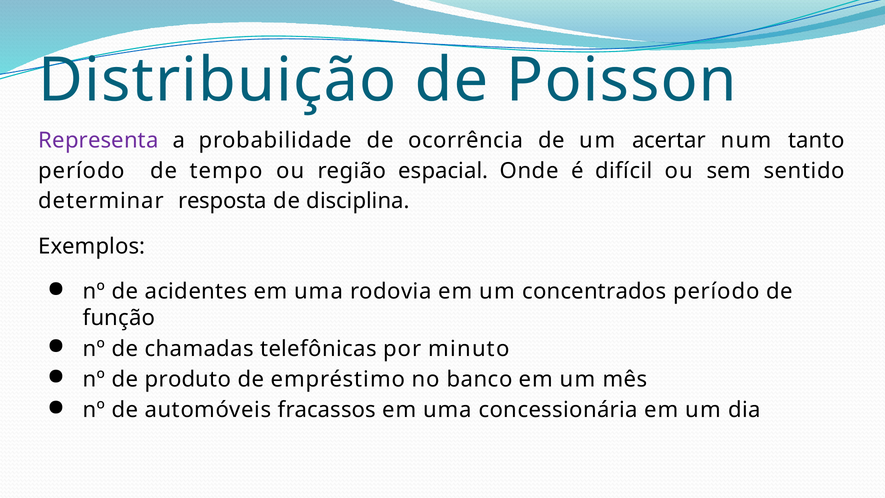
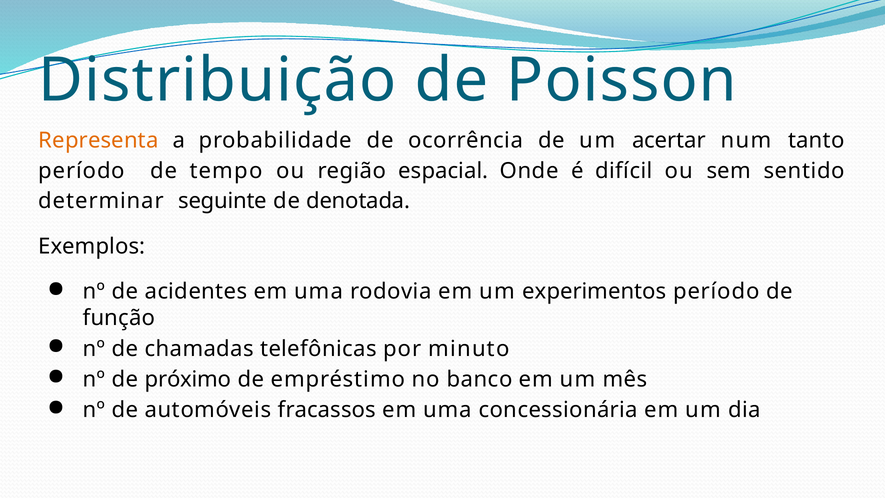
Representa colour: purple -> orange (98, 141)
resposta: resposta -> seguinte (222, 201)
disciplina: disciplina -> denotada (358, 201)
concentrados: concentrados -> experimentos (594, 292)
produto: produto -> próximo (188, 379)
